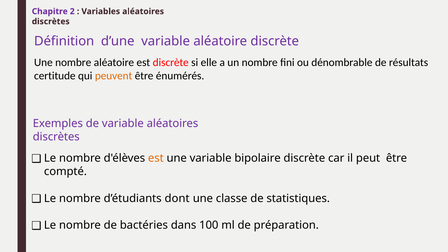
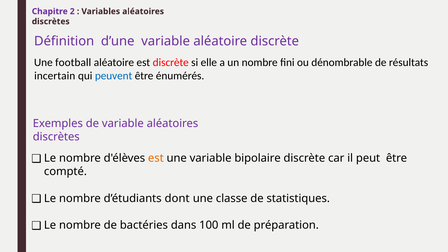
Une nombre: nombre -> football (73, 62)
certitude: certitude -> incertain (55, 76)
peuvent colour: orange -> blue (114, 76)
